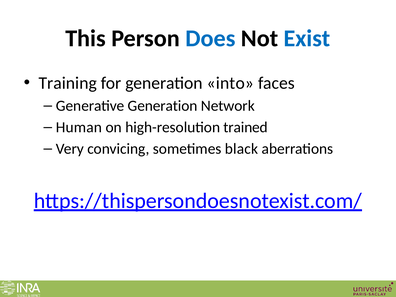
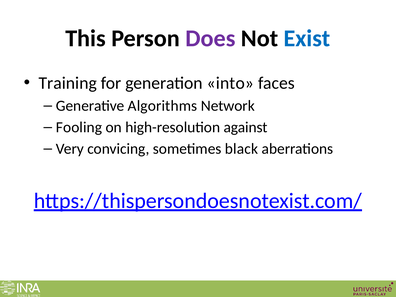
Does colour: blue -> purple (210, 38)
Generative Generation: Generation -> Algorithms (162, 106)
Human: Human -> Fooling (79, 127)
trained: trained -> against (246, 127)
